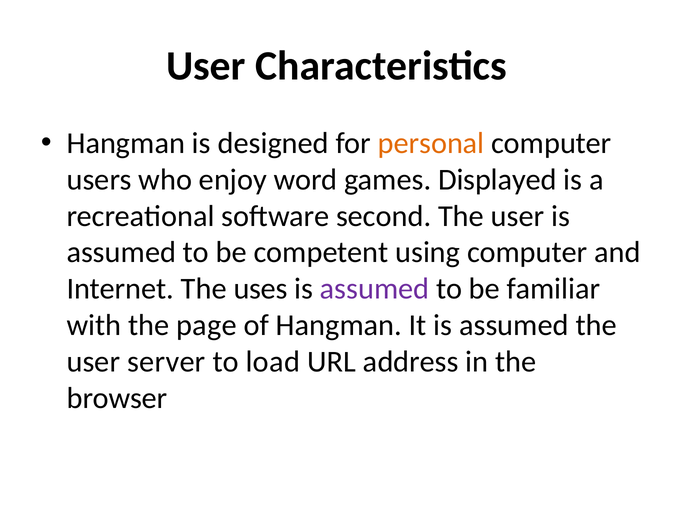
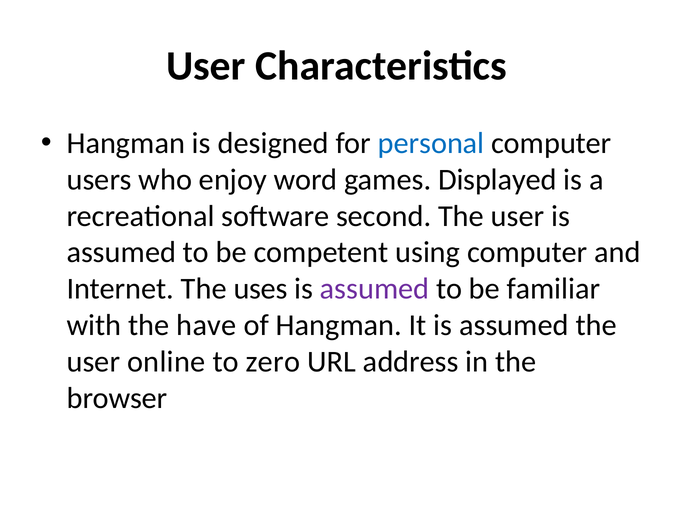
personal colour: orange -> blue (431, 143)
page: page -> have (206, 325)
server: server -> online (166, 362)
load: load -> zero (273, 362)
